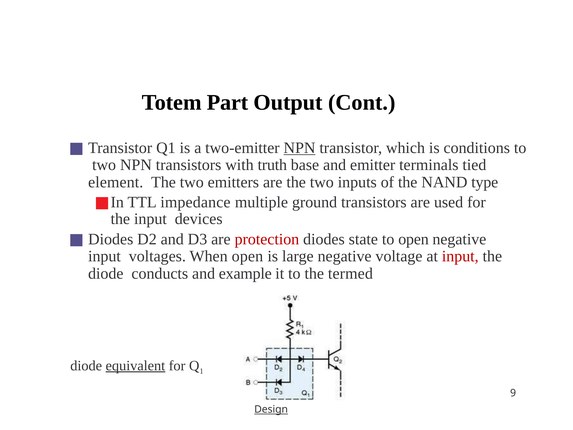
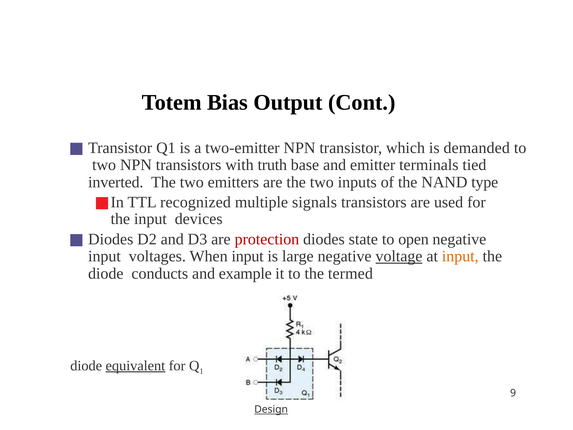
Part: Part -> Bias (228, 102)
NPN underline: present -> none (300, 148)
conditions: conditions -> demanded (477, 148)
element: element -> inverted (116, 182)
impedance: impedance -> recognized (195, 202)
ground: ground -> signals (315, 202)
When open: open -> input (248, 256)
voltage underline: none -> present (399, 256)
input colour: red -> orange (460, 256)
